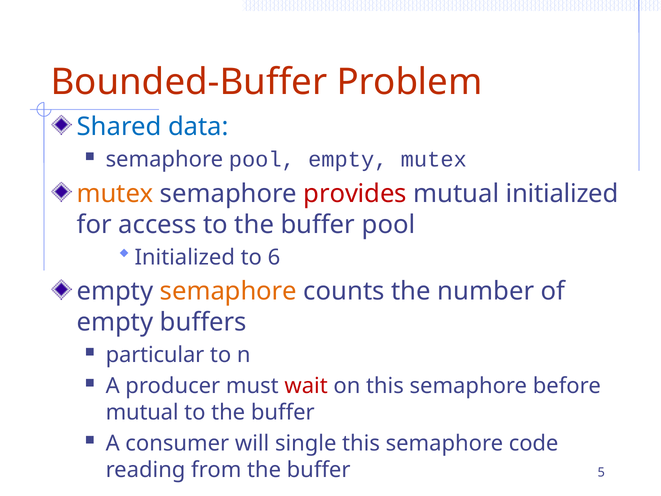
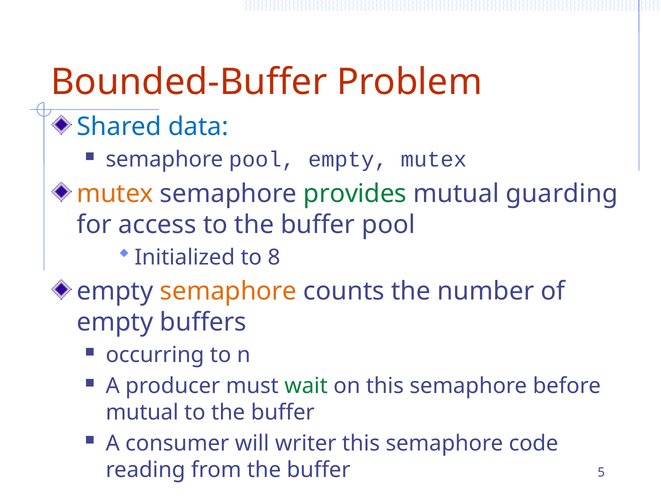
provides colour: red -> green (355, 194)
mutual initialized: initialized -> guarding (562, 194)
6: 6 -> 8 (274, 257)
particular: particular -> occurring (155, 355)
wait colour: red -> green (306, 386)
single: single -> writer (306, 443)
